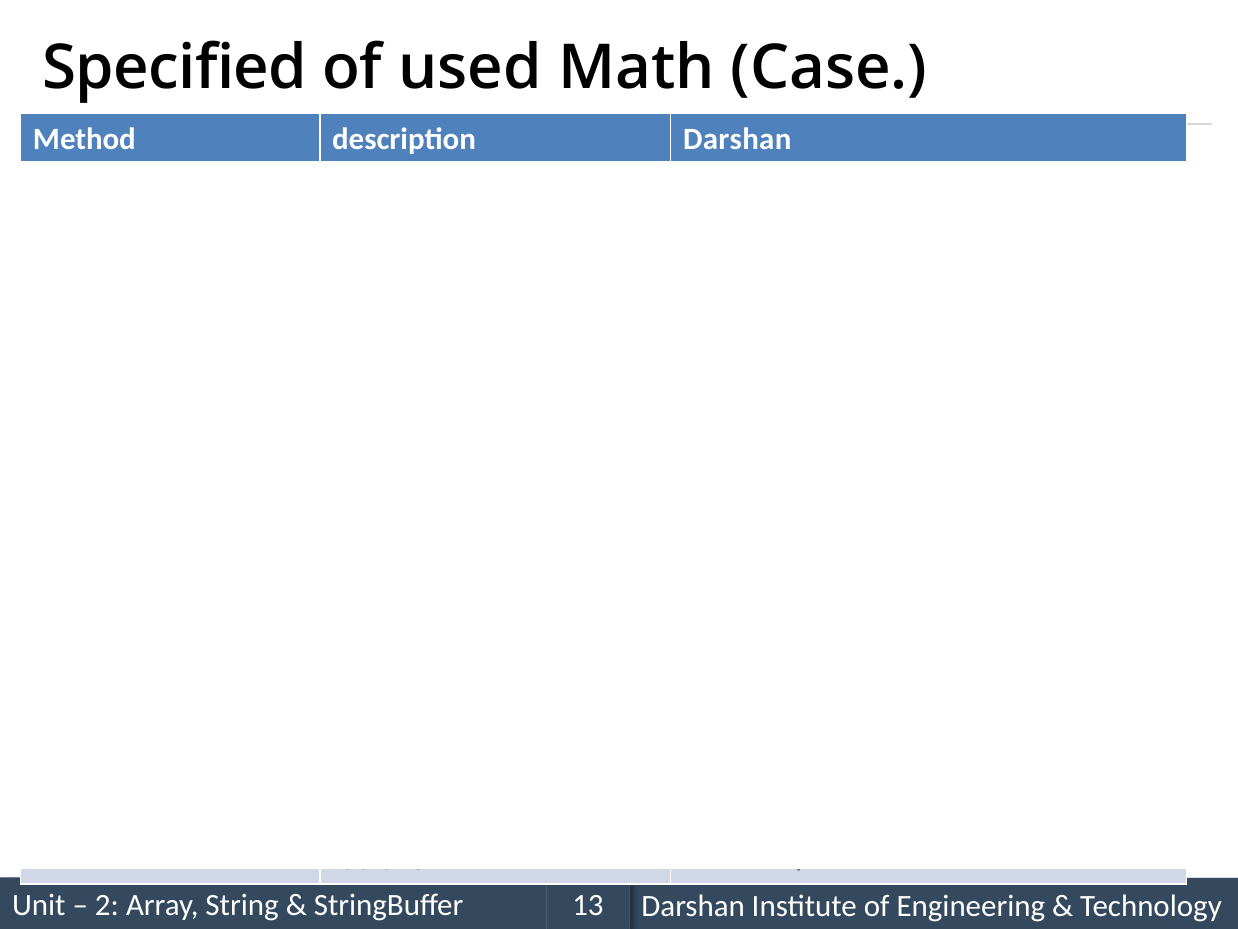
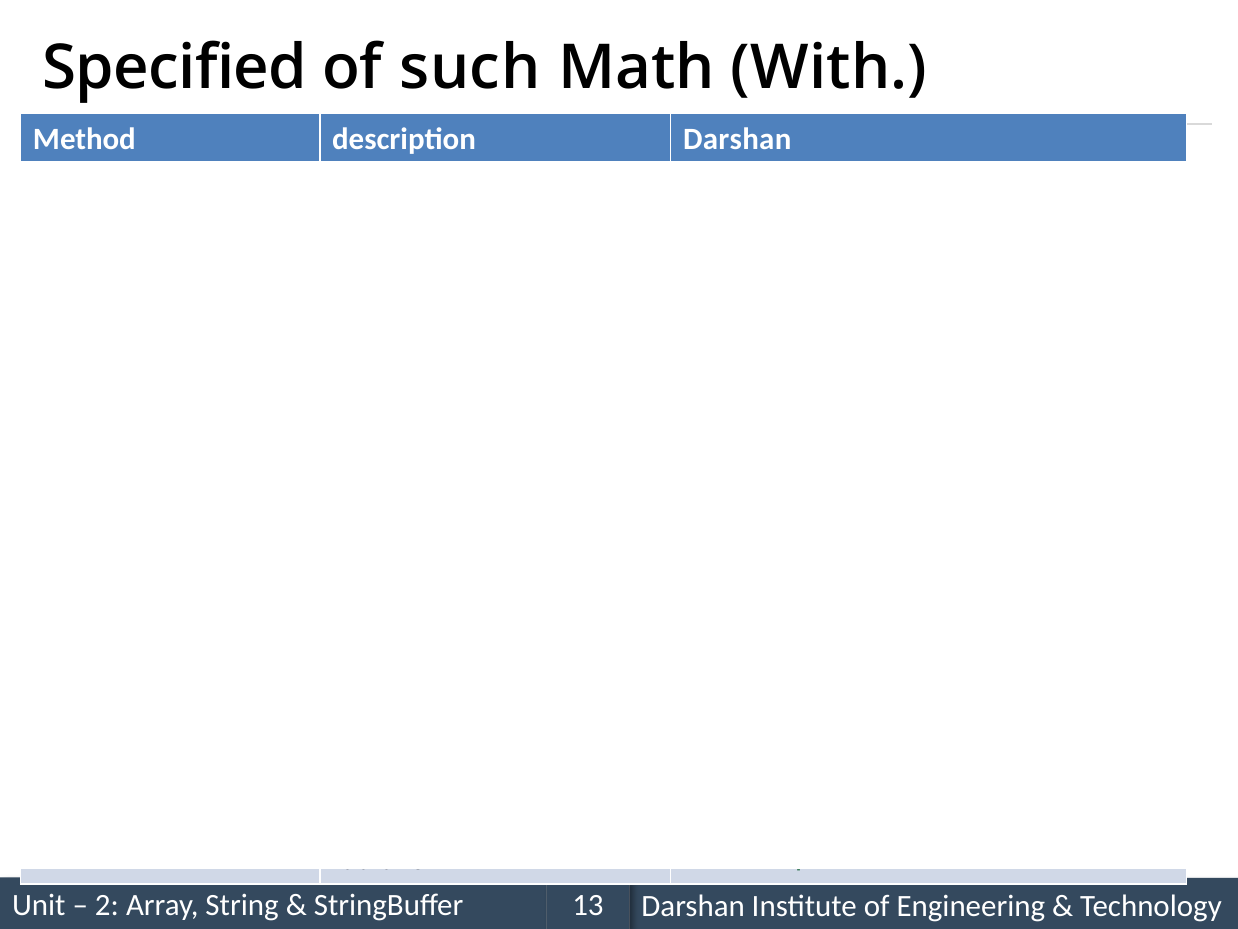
used: used -> such (470, 68)
Case: Case -> With (829, 68)
